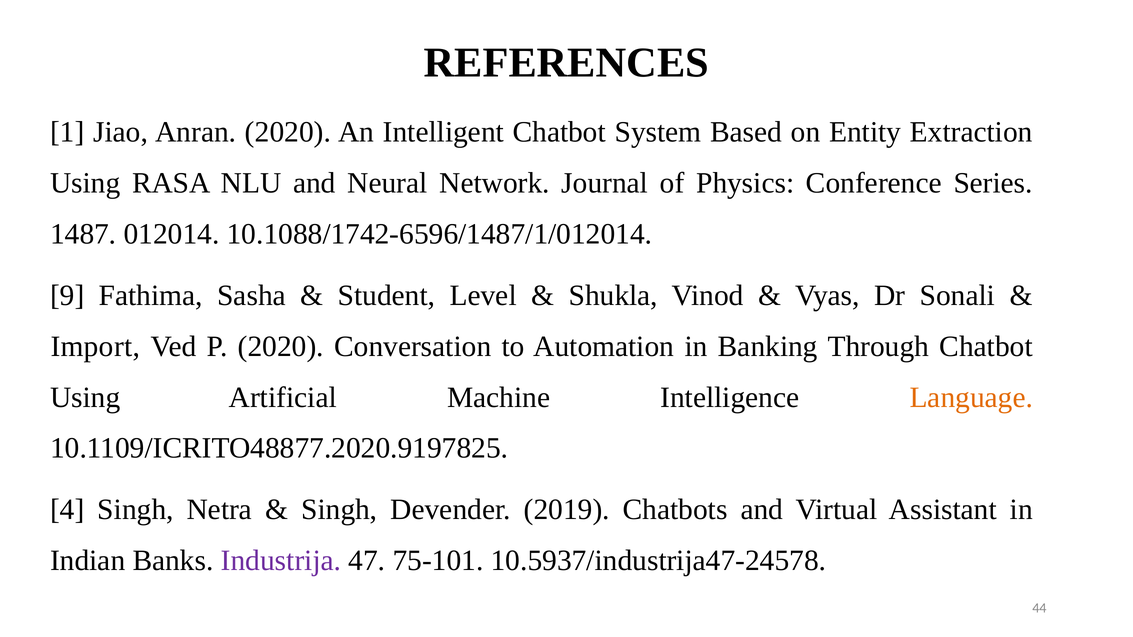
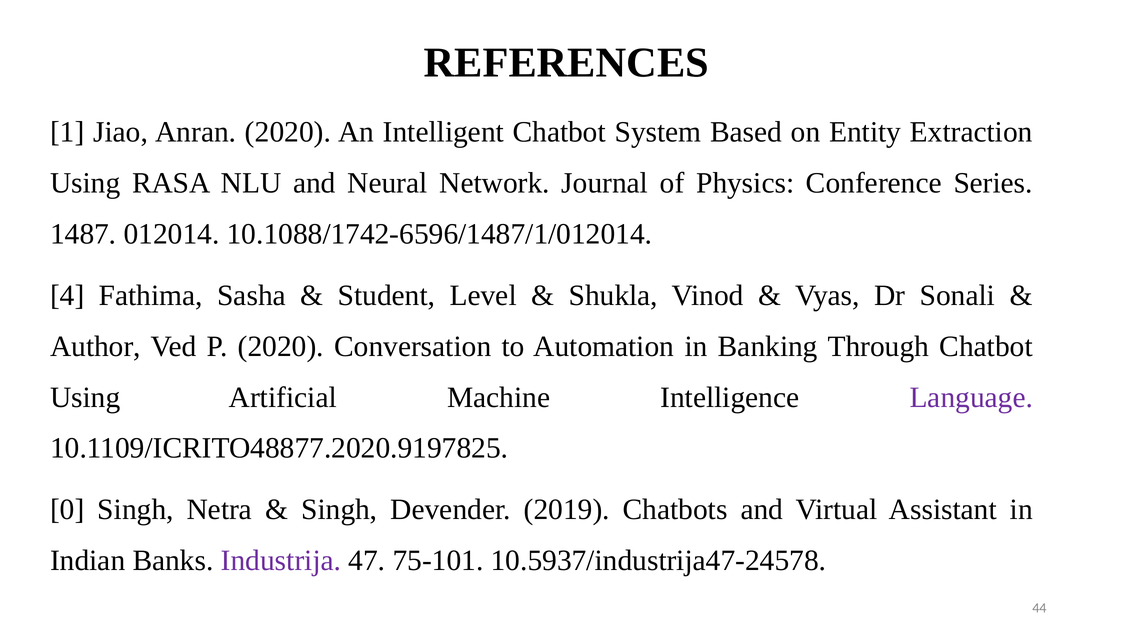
9: 9 -> 4 (67, 296)
Import: Import -> Author (95, 347)
Language colour: orange -> purple (971, 397)
4: 4 -> 0 (67, 510)
